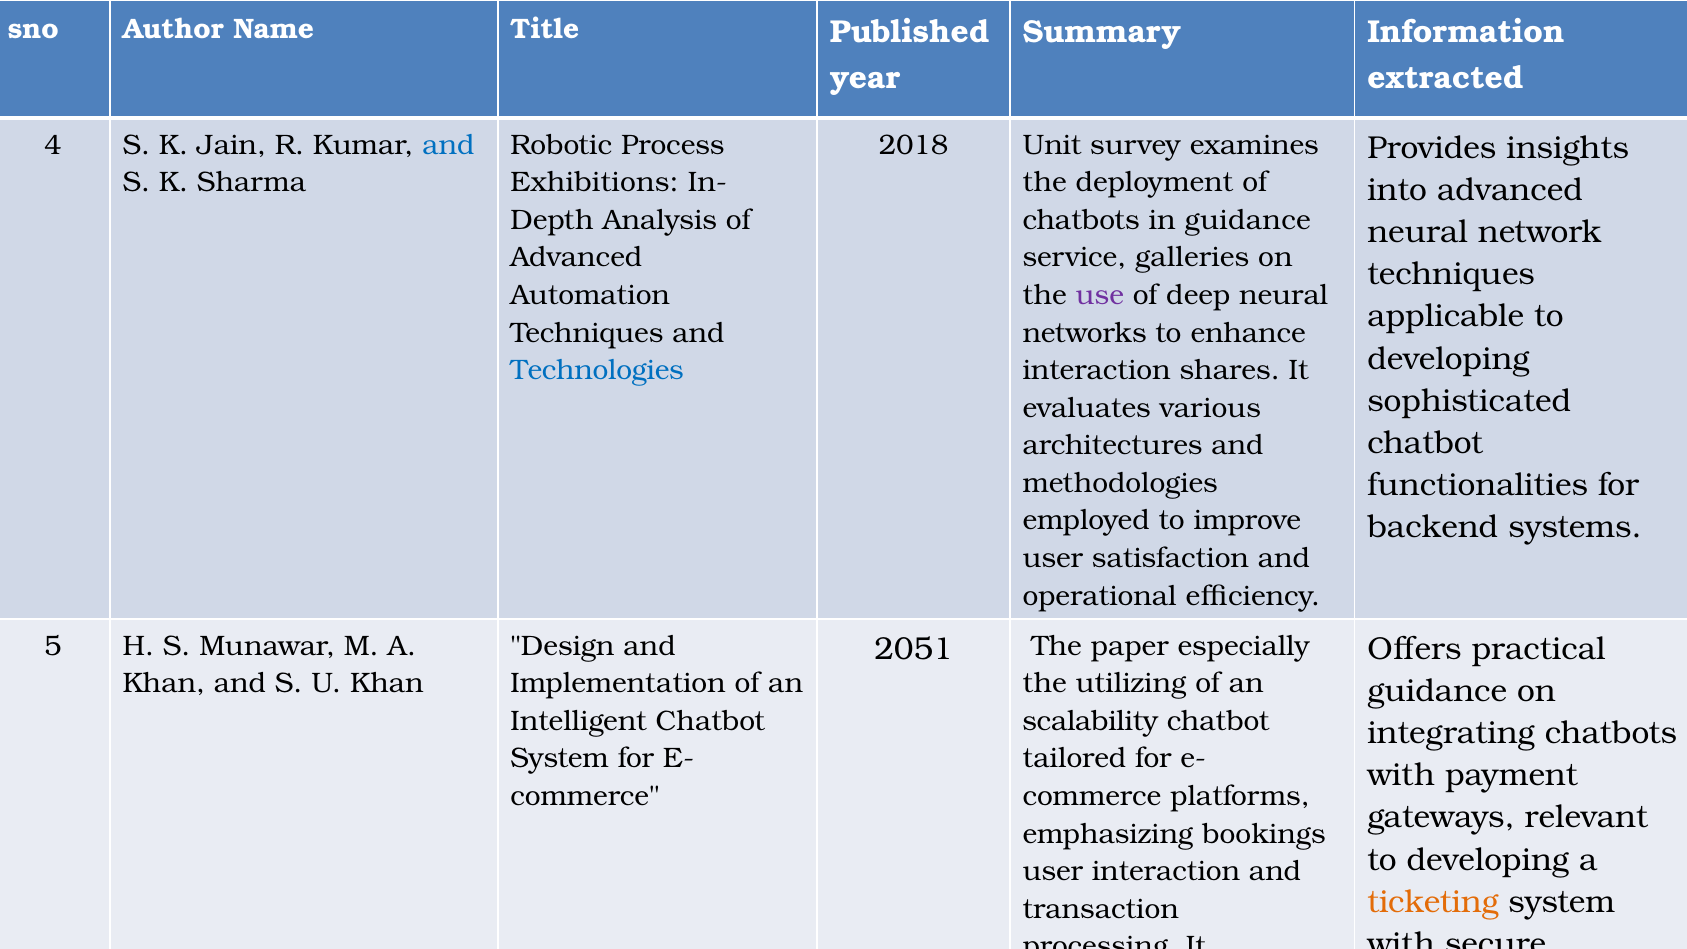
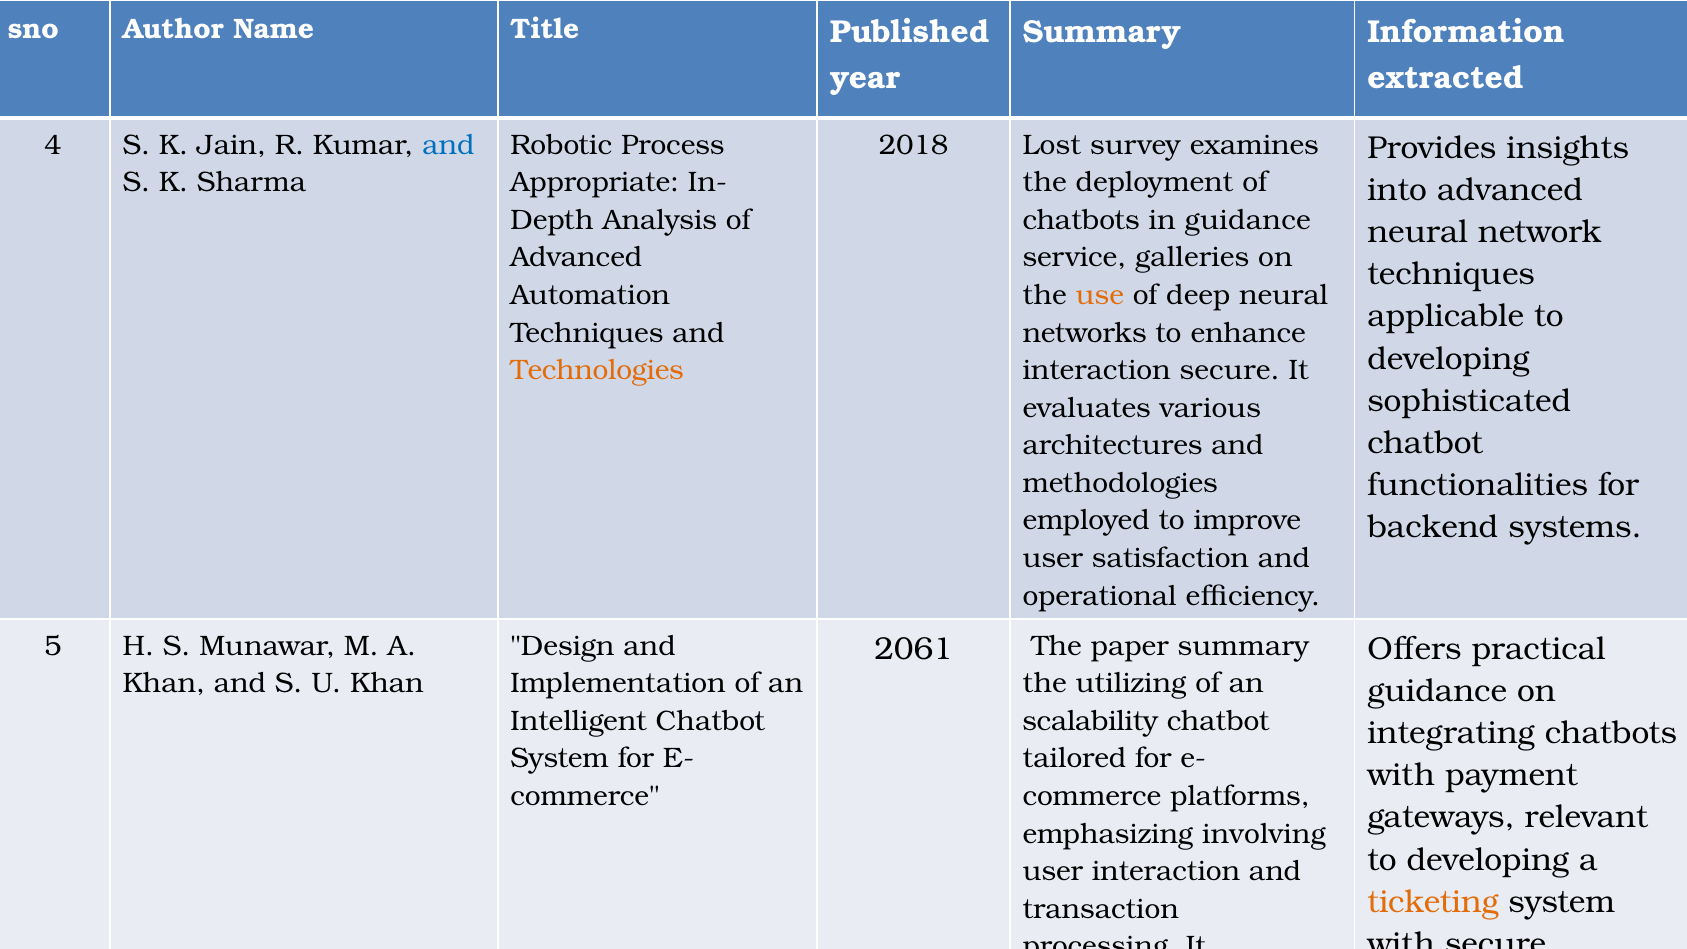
Unit: Unit -> Lost (1052, 145)
Exhibitions: Exhibitions -> Appropriate (595, 183)
use colour: purple -> orange (1100, 295)
Technologies colour: blue -> orange (597, 370)
interaction shares: shares -> secure (1230, 370)
2051: 2051 -> 2061 (914, 649)
paper especially: especially -> summary (1243, 646)
bookings: bookings -> involving (1264, 834)
